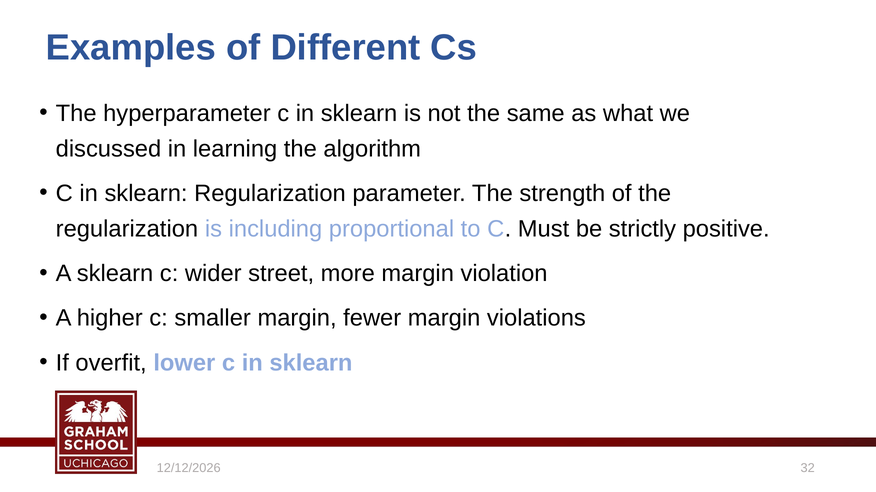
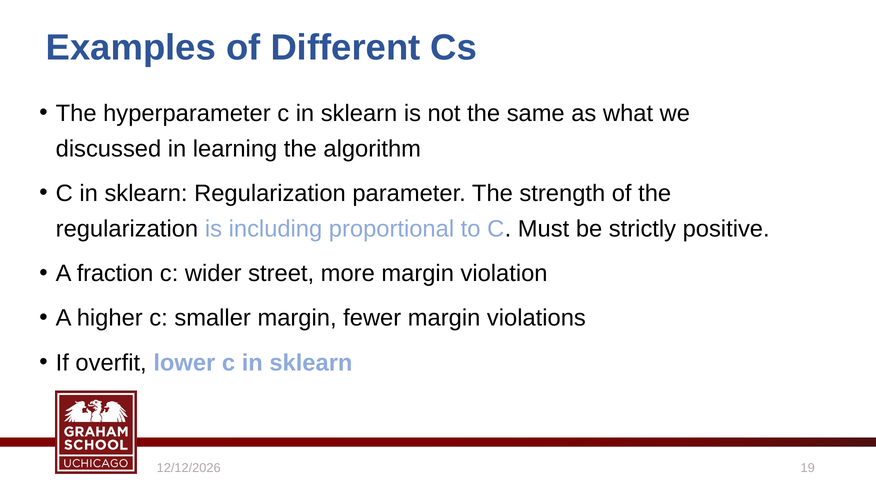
A sklearn: sklearn -> fraction (115, 274)
32: 32 -> 19 (808, 469)
